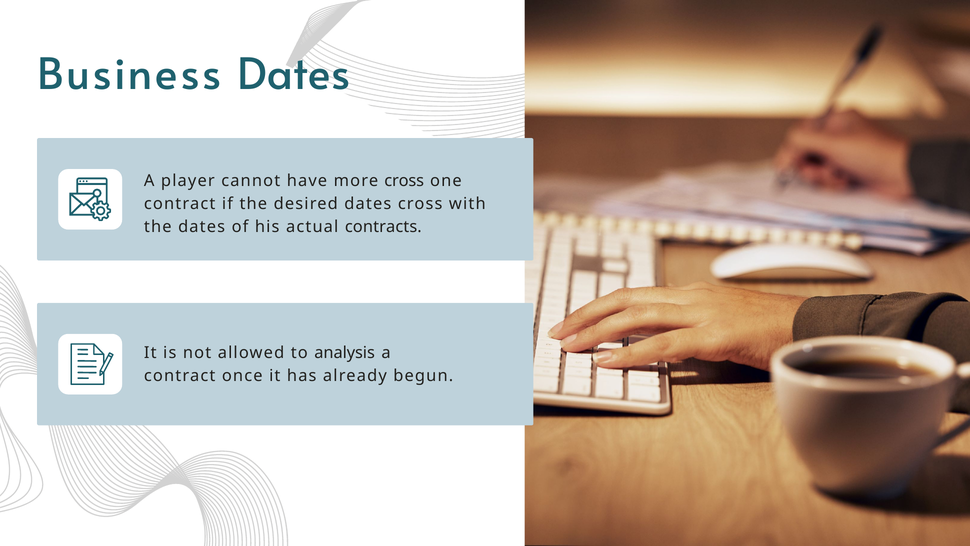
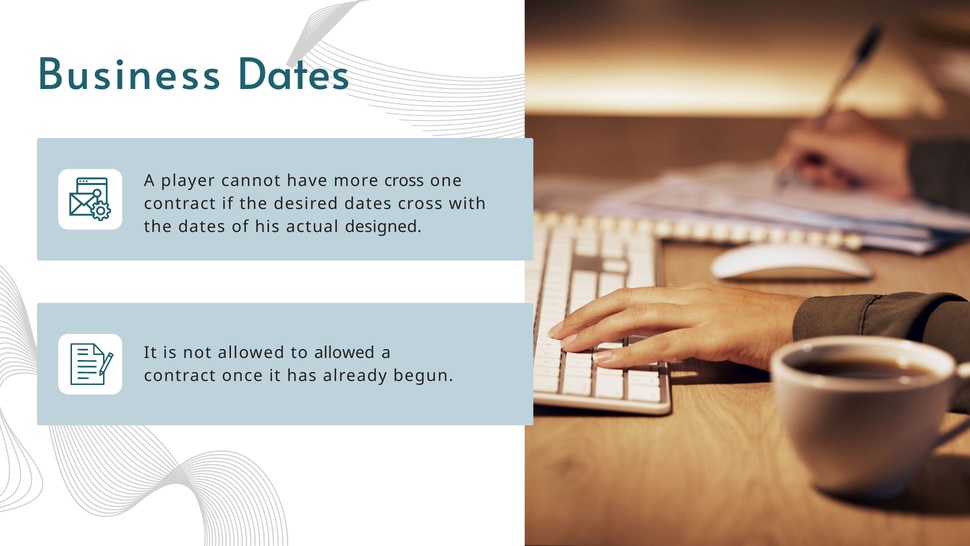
contracts: contracts -> designed (383, 227)
to analysis: analysis -> allowed (345, 352)
